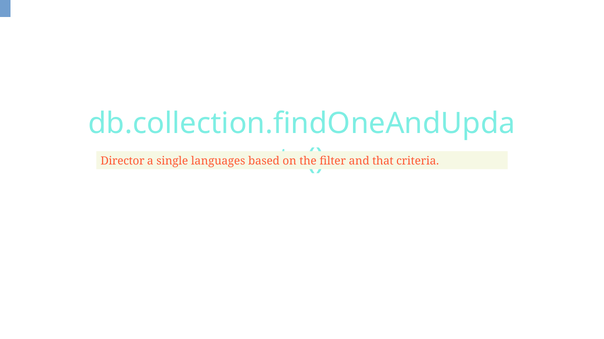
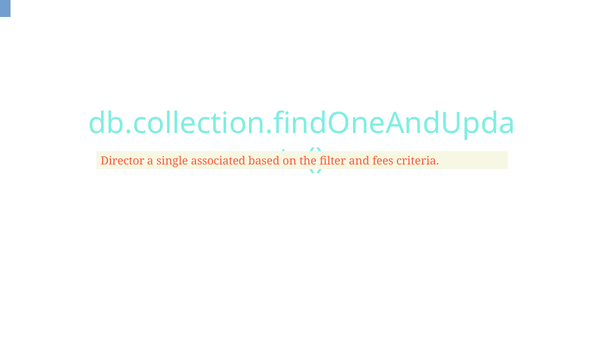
languages: languages -> associated (218, 161)
that: that -> fees (383, 161)
